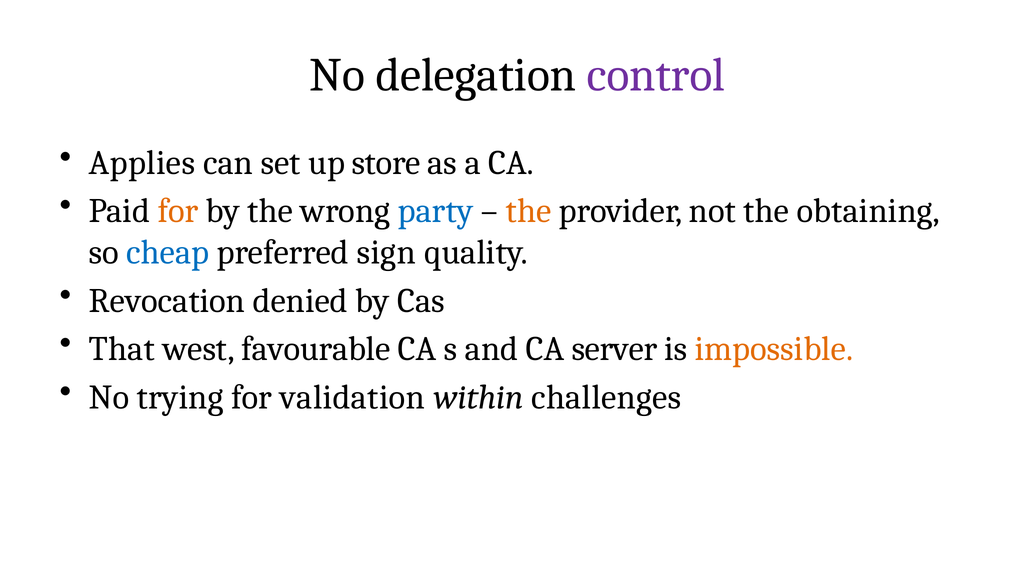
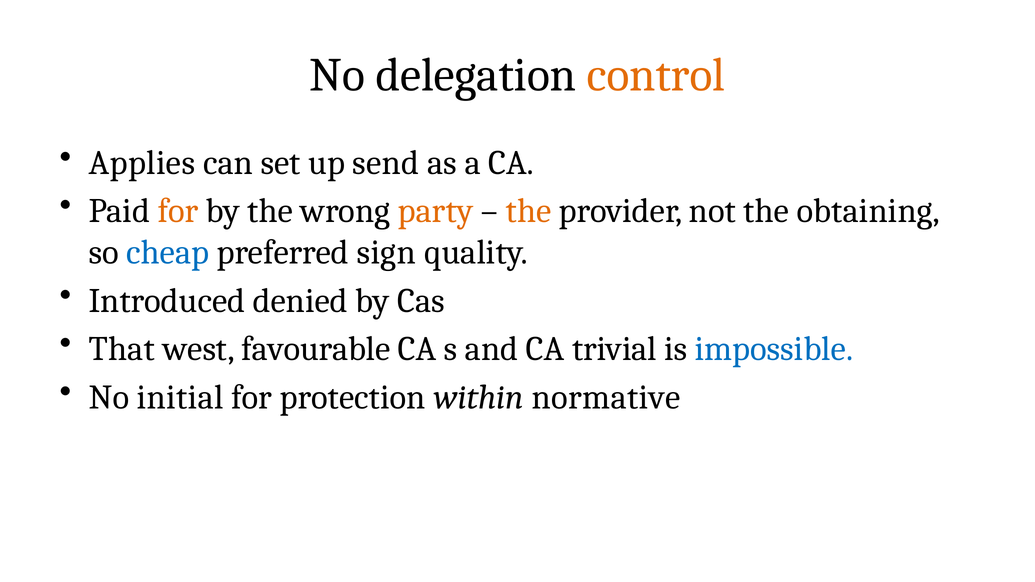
control colour: purple -> orange (656, 75)
store: store -> send (386, 163)
party colour: blue -> orange (436, 211)
Revocation: Revocation -> Introduced (167, 301)
server: server -> trivial (614, 349)
impossible colour: orange -> blue (774, 349)
trying: trying -> initial (180, 398)
validation: validation -> protection (353, 398)
challenges: challenges -> normative (606, 398)
